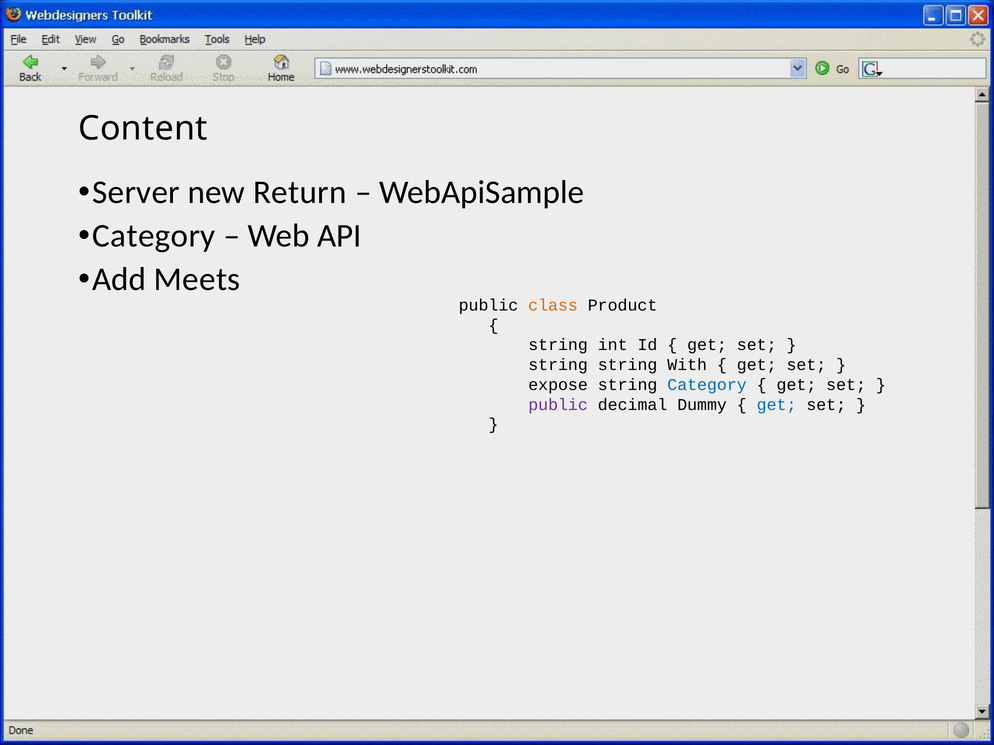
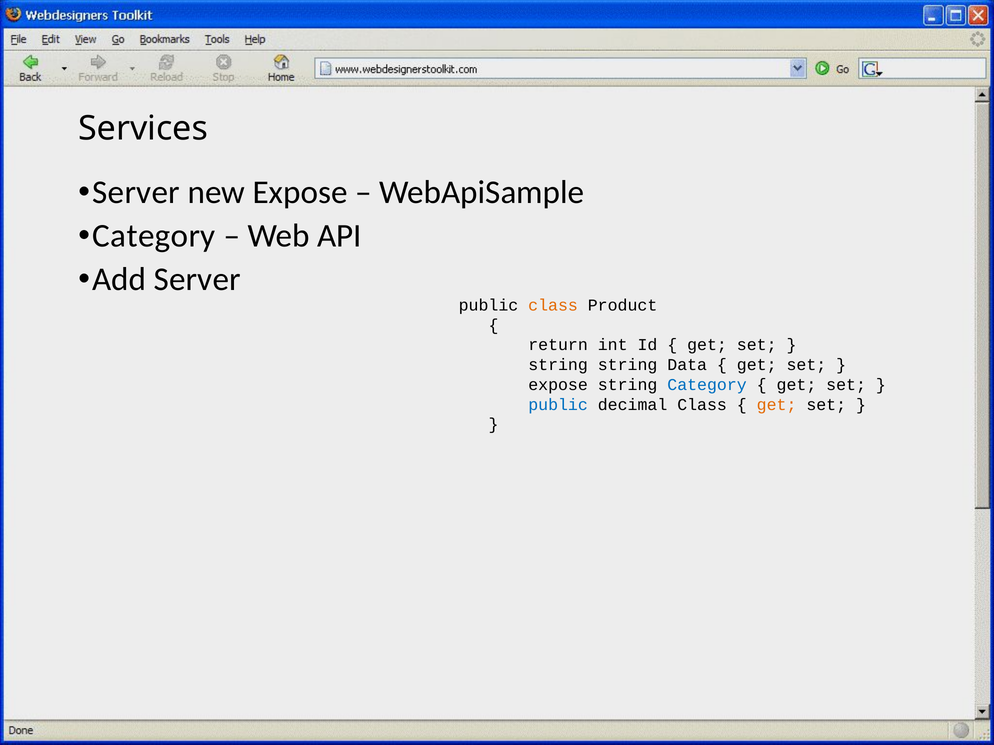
Content: Content -> Services (143, 128)
new Return: Return -> Expose (300, 193)
Add Meets: Meets -> Server (197, 280)
string: string -> return (558, 345)
With: With -> Data (687, 365)
public colour: purple -> blue (558, 405)
decimal Dummy: Dummy -> Class (702, 405)
get colour: blue -> orange (777, 405)
